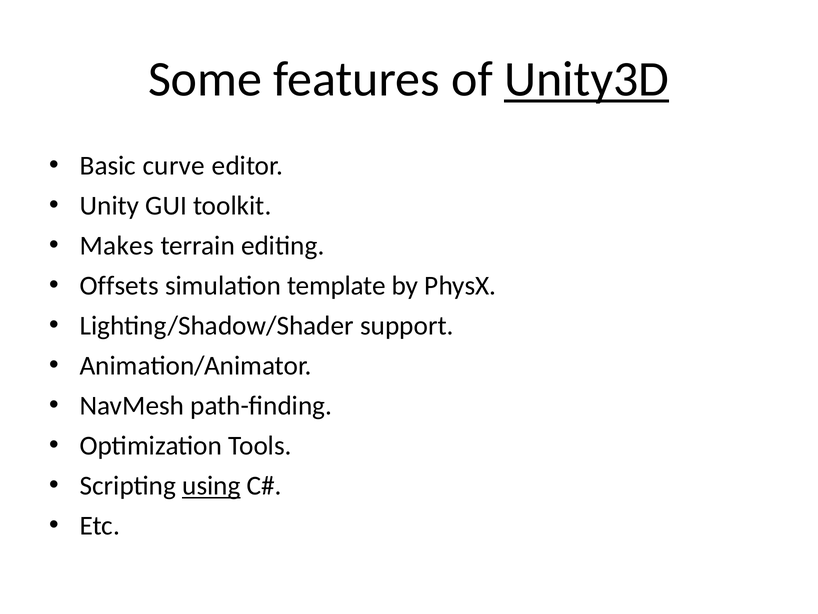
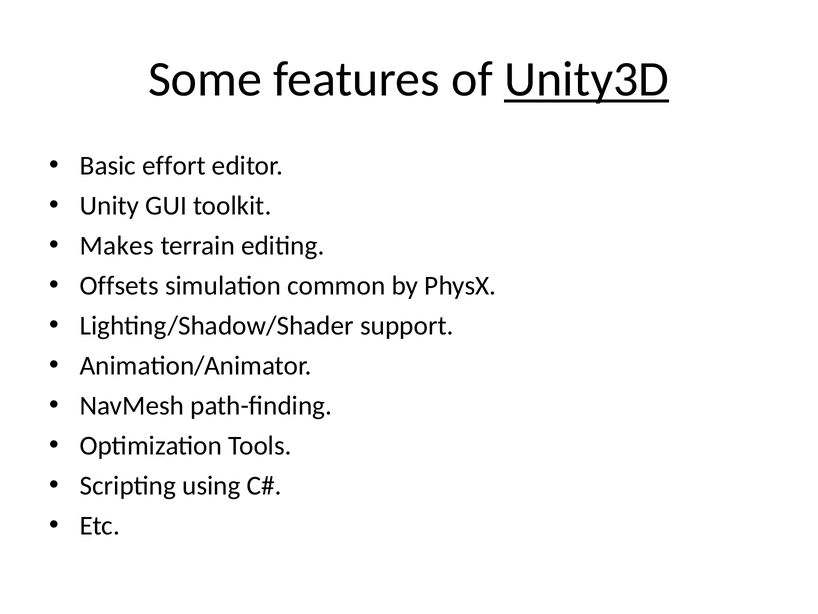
curve: curve -> effort (174, 166)
template: template -> common (336, 286)
using underline: present -> none (211, 486)
